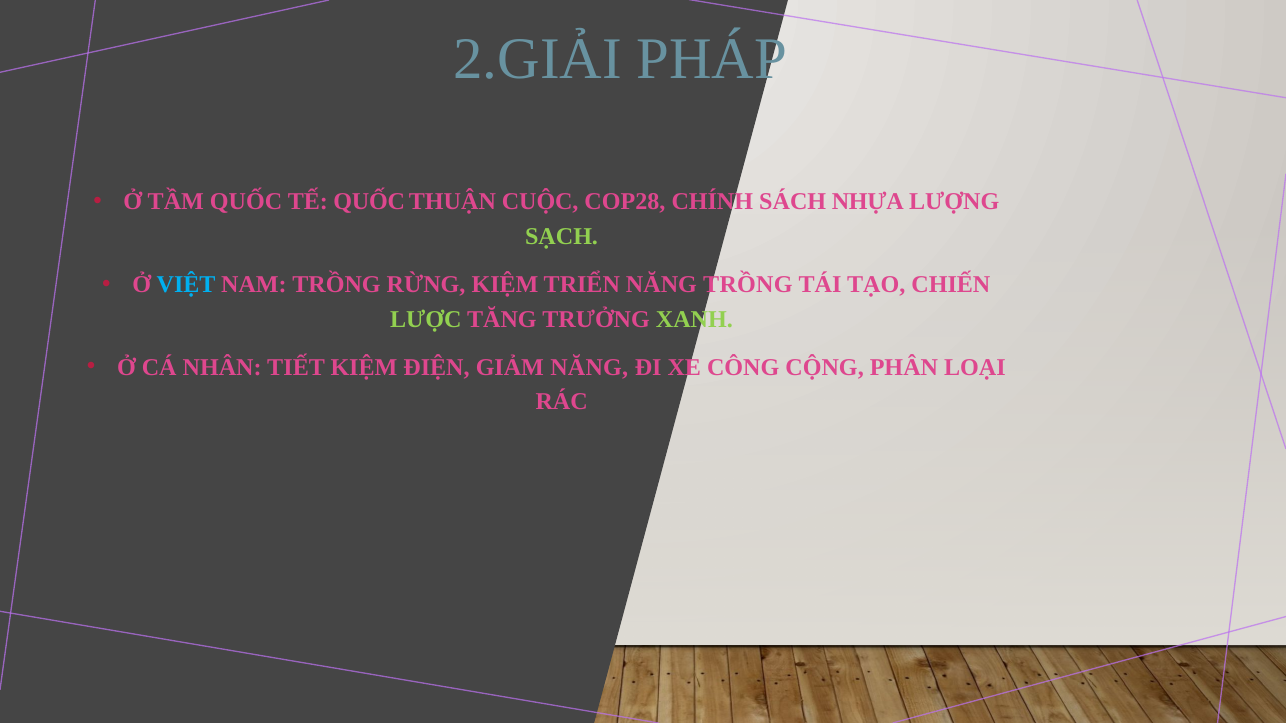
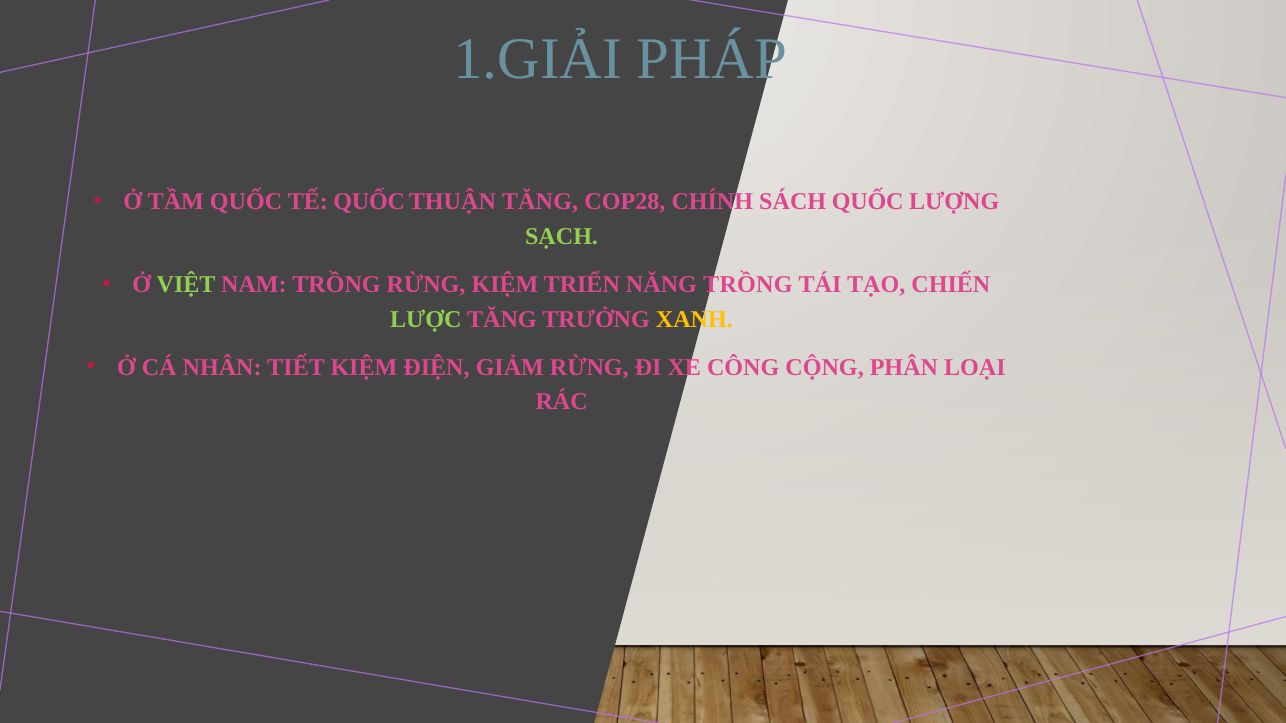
2.GIẢI: 2.GIẢI -> 1.GIẢI (538, 59)
THUẬN CUỘC: CUỘC -> TĂNG (540, 202)
SÁCH NHỰA: NHỰA -> QUỐC (868, 202)
VIỆT colour: light blue -> light green (186, 285)
XANH colour: light green -> yellow (694, 319)
GIẢM NĂNG: NĂNG -> RỪNG (589, 368)
